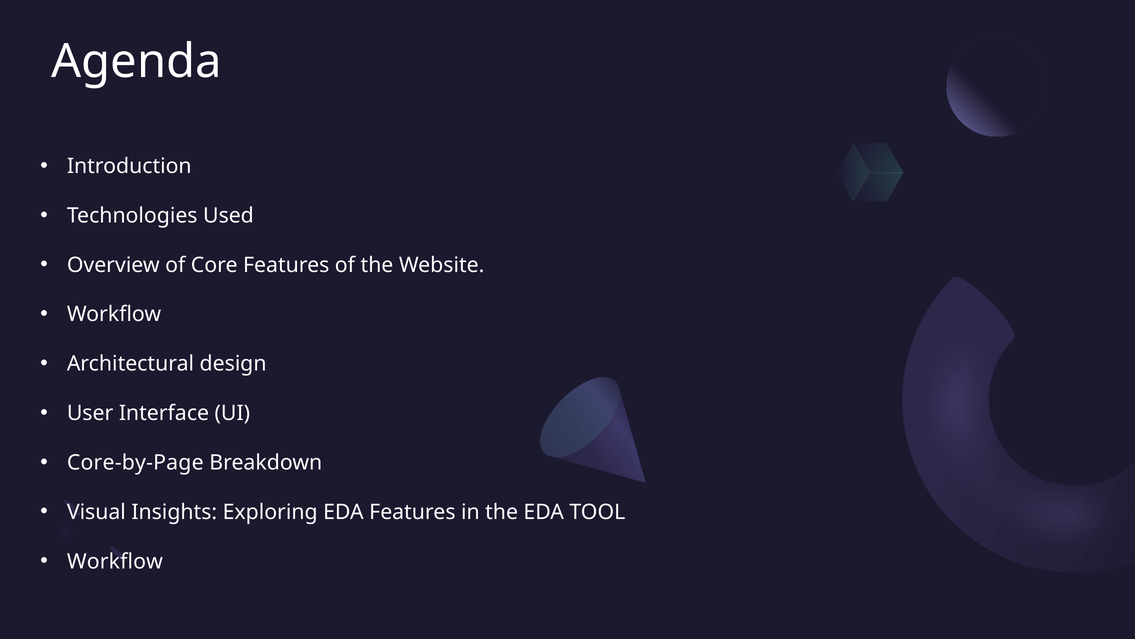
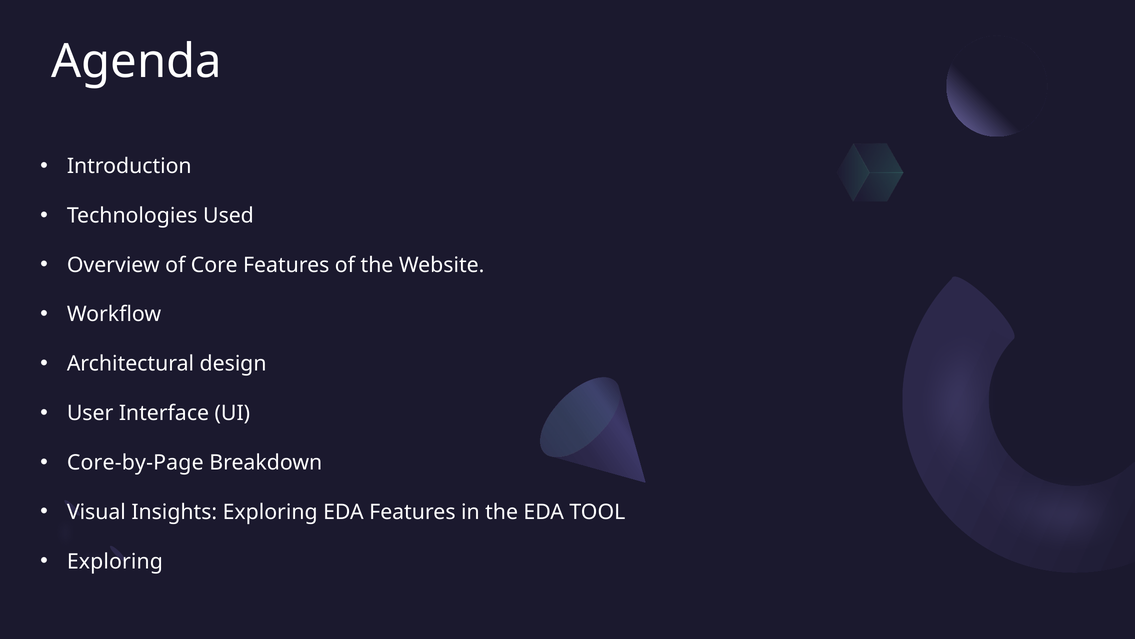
Workflow: Workflow -> Exploring (115, 561)
